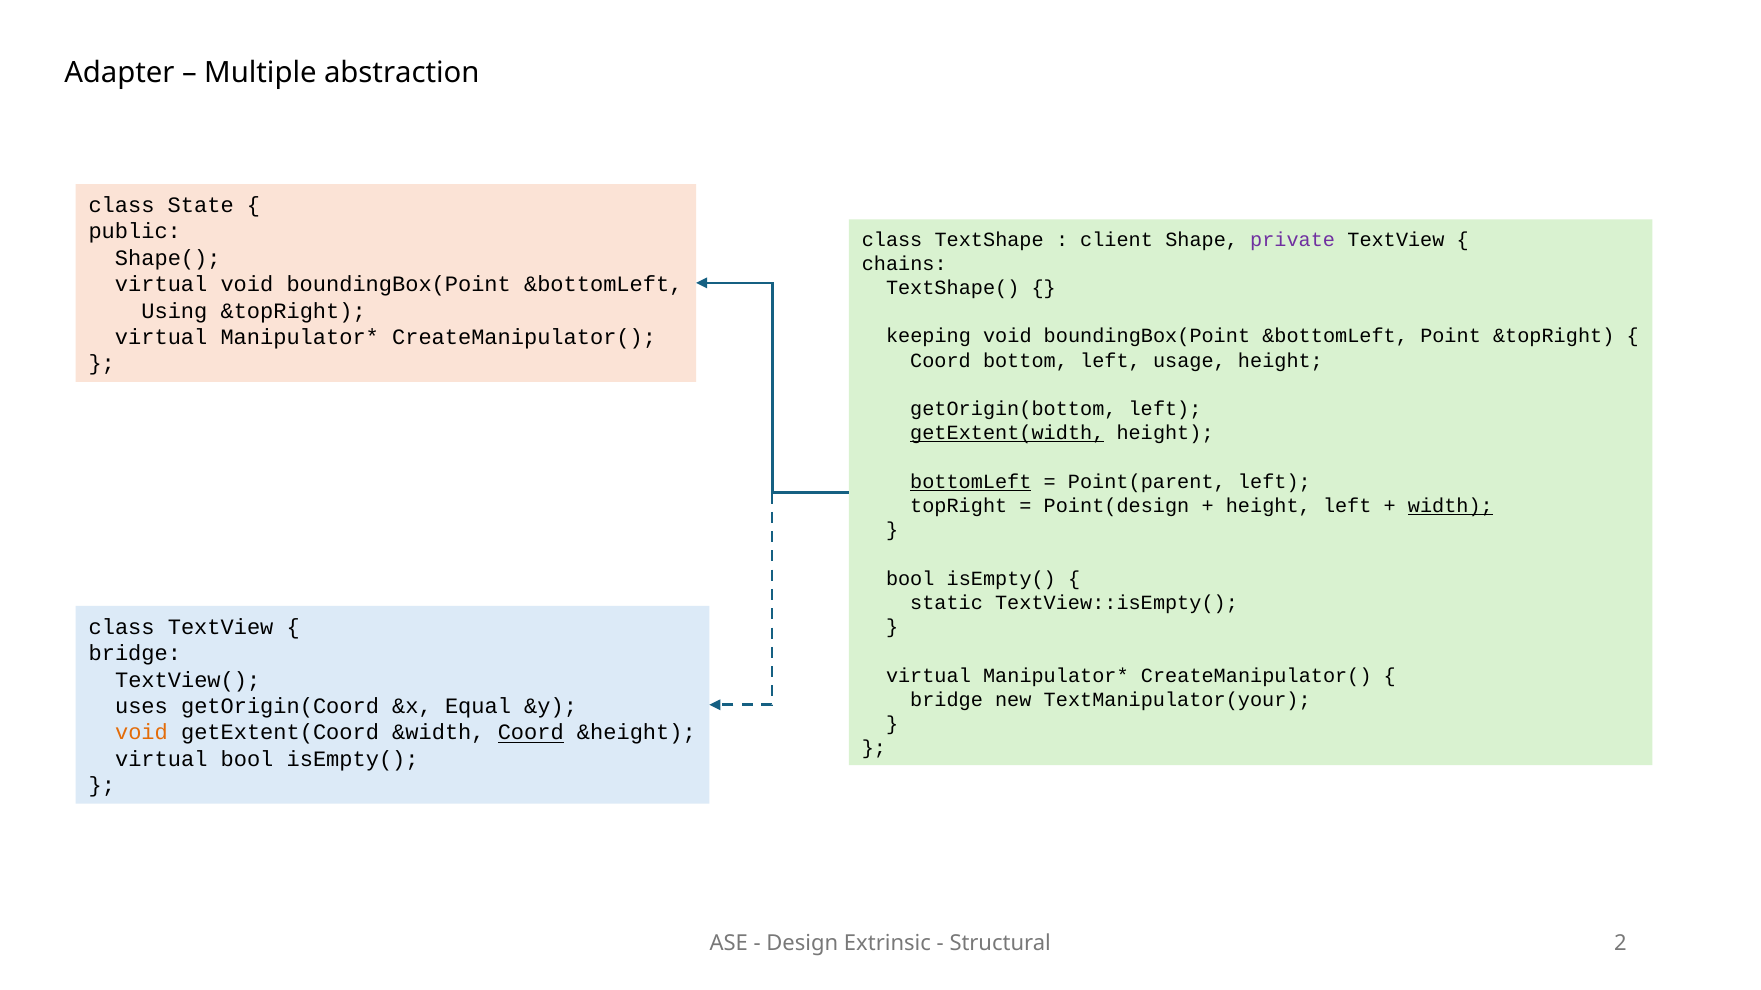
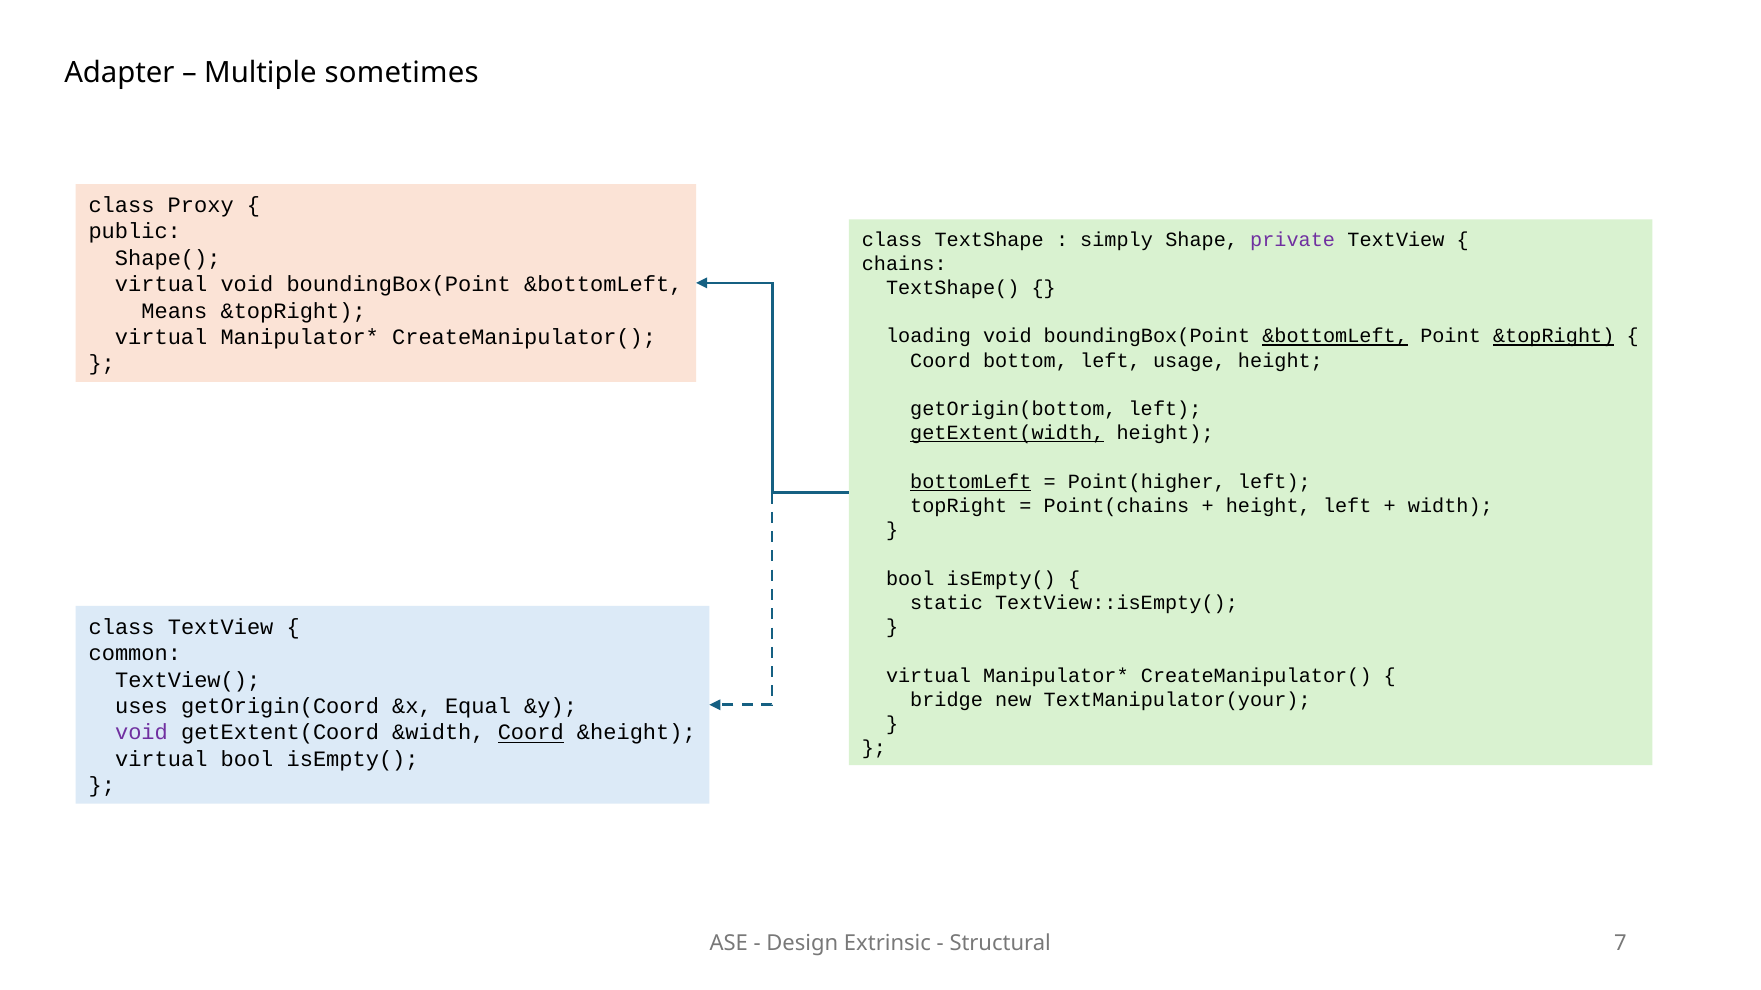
abstraction: abstraction -> sometimes (402, 73)
State: State -> Proxy (201, 205)
client: client -> simply (1117, 240)
Using: Using -> Means (174, 311)
keeping: keeping -> loading (928, 337)
&bottomLeft underline: none -> present (1335, 337)
&topRight underline: none -> present (1554, 337)
Point(parent: Point(parent -> Point(higher (1147, 482)
Point(design: Point(design -> Point(chains (1117, 506)
width underline: present -> none (1450, 506)
bridge: bridge -> common (135, 654)
void colour: orange -> purple (141, 733)
2: 2 -> 7 (1620, 944)
